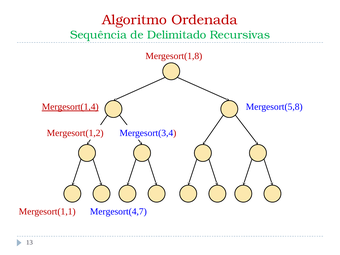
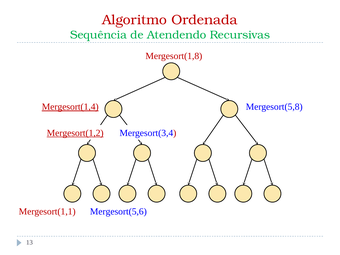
Delimitado: Delimitado -> Atendendo (177, 35)
Mergesort(1,2 underline: none -> present (75, 133)
Mergesort(4,7: Mergesort(4,7 -> Mergesort(5,6 (118, 212)
